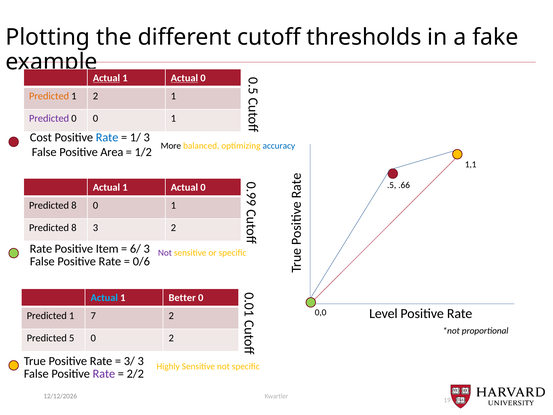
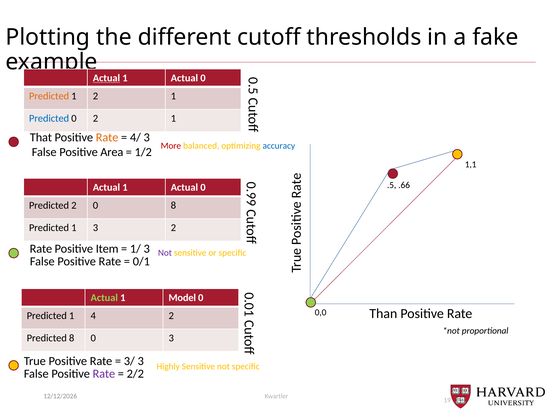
Actual underline: present -> none (184, 78)
Predicted colour: purple -> blue (49, 118)
0 0: 0 -> 2 (95, 118)
Cost: Cost -> That (41, 137)
Rate colour: blue -> orange (107, 137)
1/: 1/ -> 4/ (135, 137)
More colour: black -> red (171, 146)
8: 8 -> 2 (74, 205)
1: 1 -> 8 (173, 205)
8: 8 -> 1 (74, 228)
6/: 6/ -> 1/ (135, 249)
0/6: 0/6 -> 0/1 (141, 261)
Actual colour: light blue -> light green (104, 298)
Better: Better -> Model (182, 298)
Level: Level -> Than (383, 313)
7: 7 -> 4 (93, 316)
Predicted 5: 5 -> 8 (72, 338)
0 2: 2 -> 3 (171, 338)
